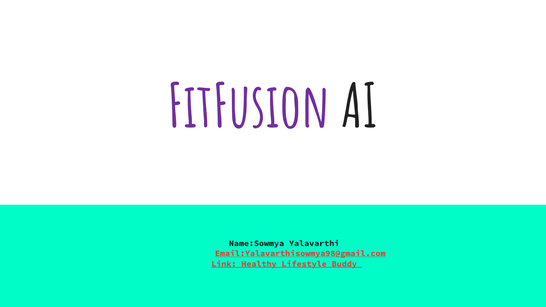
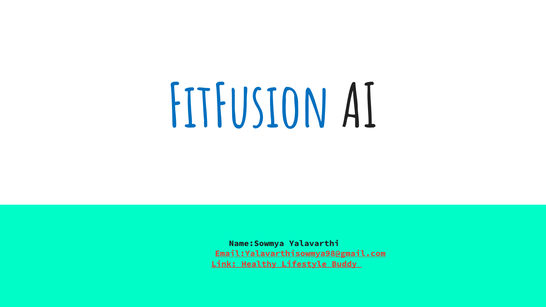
FitFusion colour: purple -> blue (249, 108)
